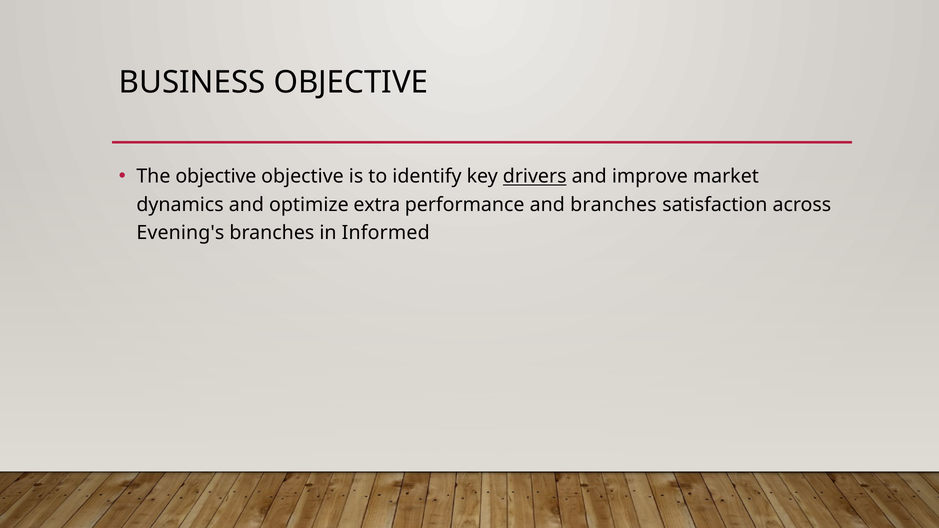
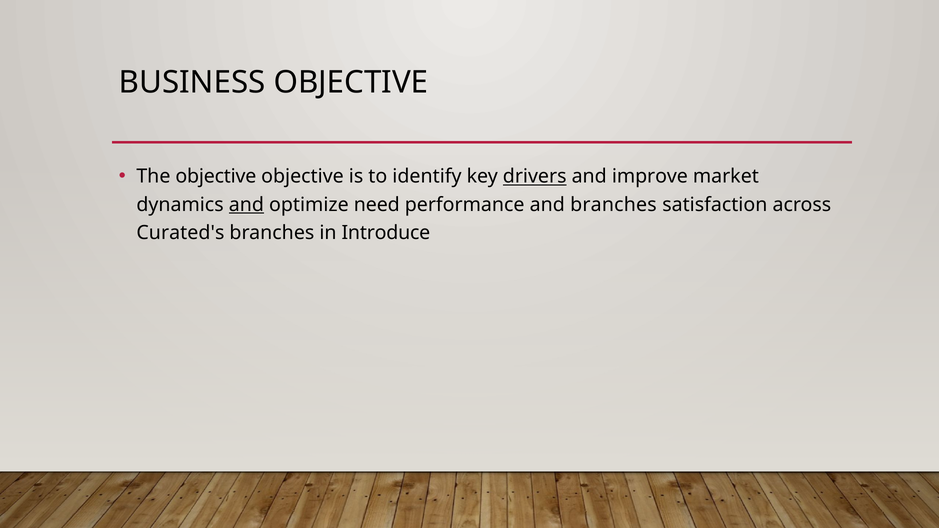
and underline: none -> present (246, 205)
extra: extra -> need (377, 205)
Evening's: Evening's -> Curated's (180, 233)
Informed: Informed -> Introduce (386, 233)
